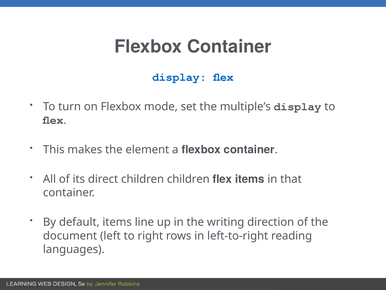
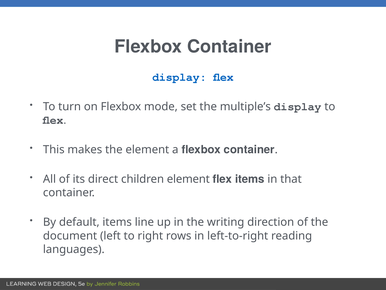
children children: children -> element (188, 179)
